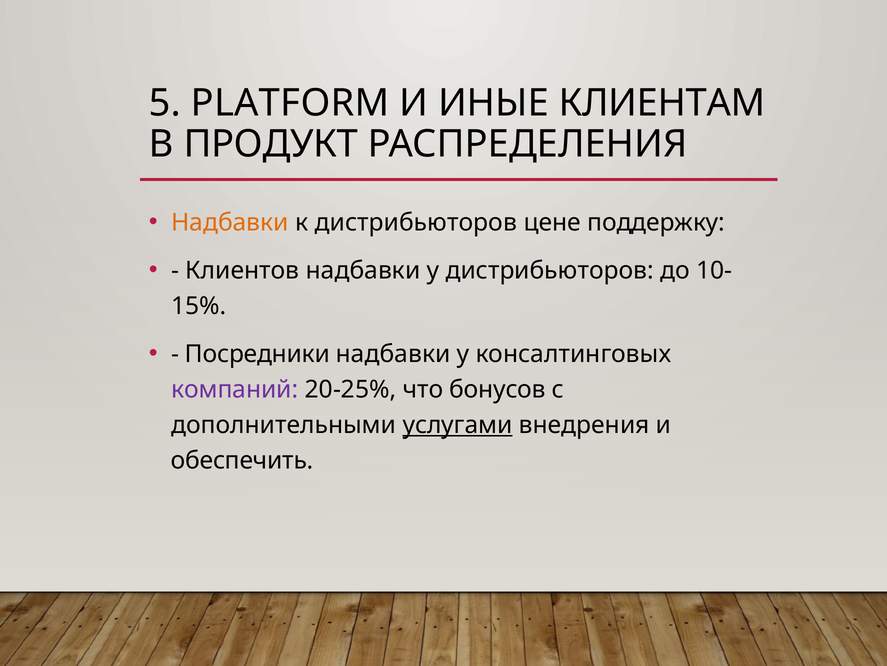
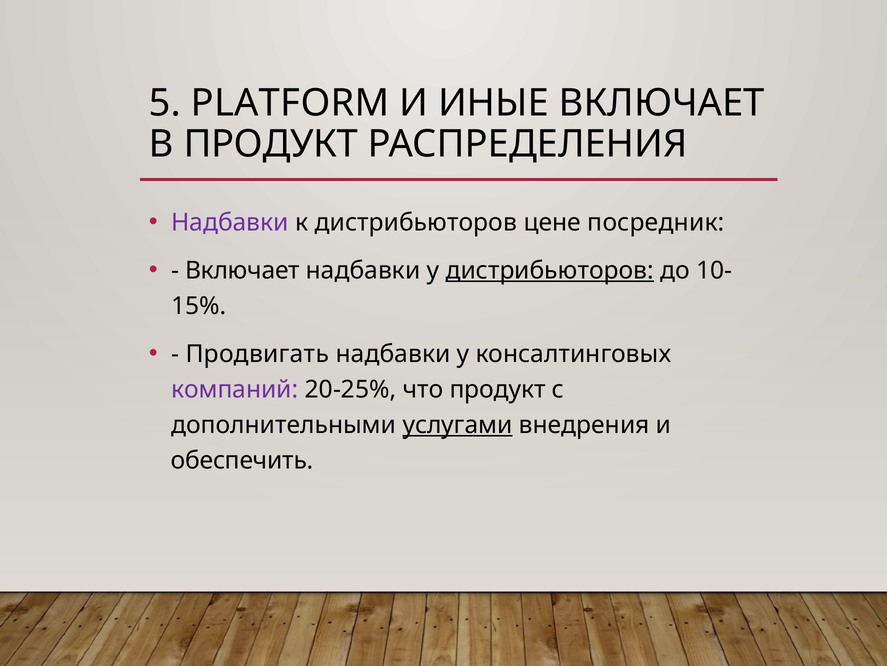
ИНЫЕ КЛИЕНТАМ: КЛИЕНТАМ -> ВКЛЮЧАЕТ (662, 103)
Надбавки colour: orange -> purple (230, 222)
поддержку: поддержку -> посредник (656, 222)
Клиентов: Клиентов -> Включает (242, 270)
дистрибьюторов underline: none -> present (550, 270)
Посредники: Посредники -> Продвигать (257, 353)
что бонусов: бонусов -> продукт (498, 389)
